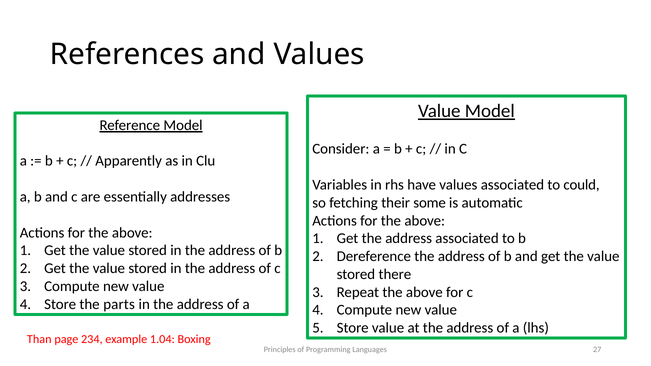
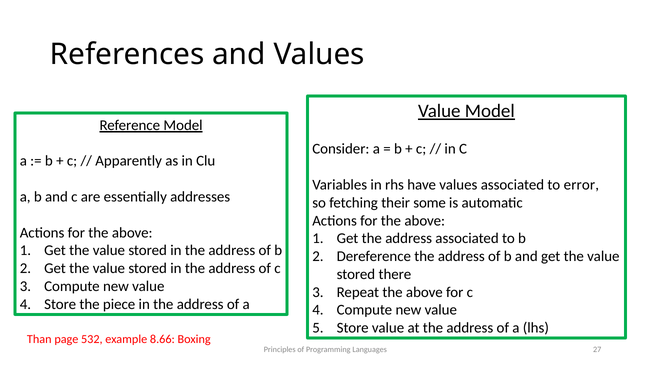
could: could -> error (581, 185)
parts: parts -> piece (119, 304)
234: 234 -> 532 (92, 340)
1.04: 1.04 -> 8.66 (162, 340)
